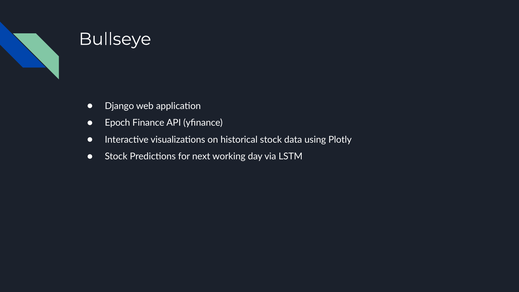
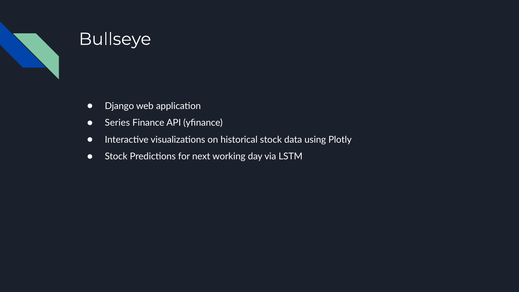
Epoch: Epoch -> Series (117, 123)
